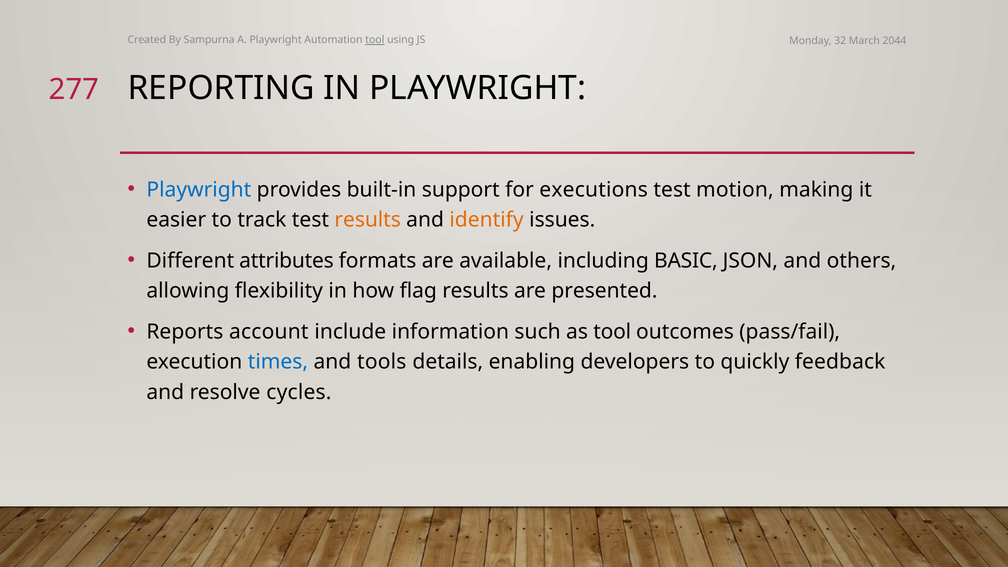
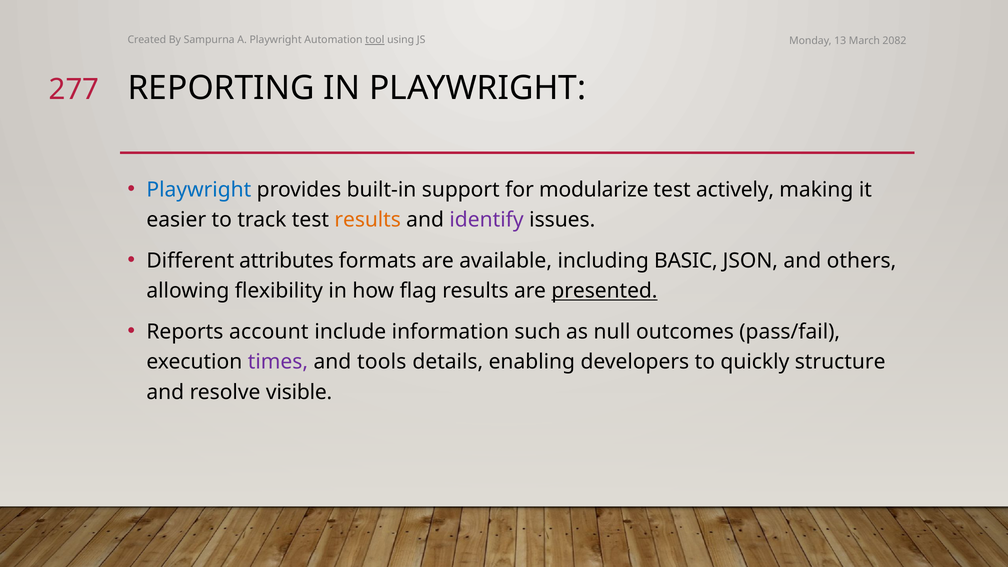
32: 32 -> 13 (840, 41)
2044: 2044 -> 2082 (894, 41)
executions: executions -> modularize (594, 190)
motion: motion -> actively (735, 190)
identify colour: orange -> purple (487, 220)
presented underline: none -> present (604, 291)
as tool: tool -> null (612, 332)
times colour: blue -> purple (278, 362)
feedback: feedback -> structure (840, 362)
cycles: cycles -> visible (299, 392)
